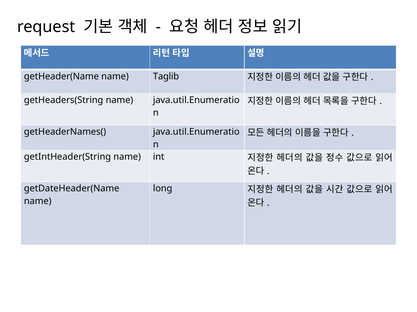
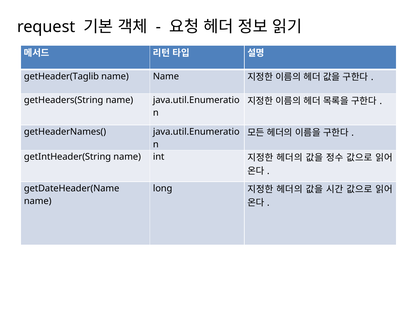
getHeader(Name: getHeader(Name -> getHeader(Taglib (61, 76)
name Taglib: Taglib -> Name (166, 76)
